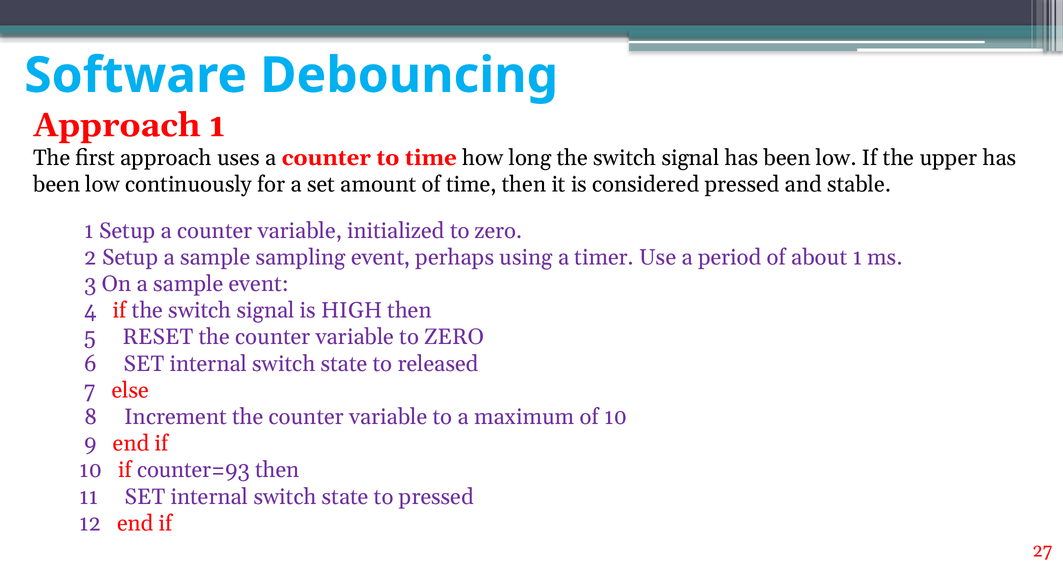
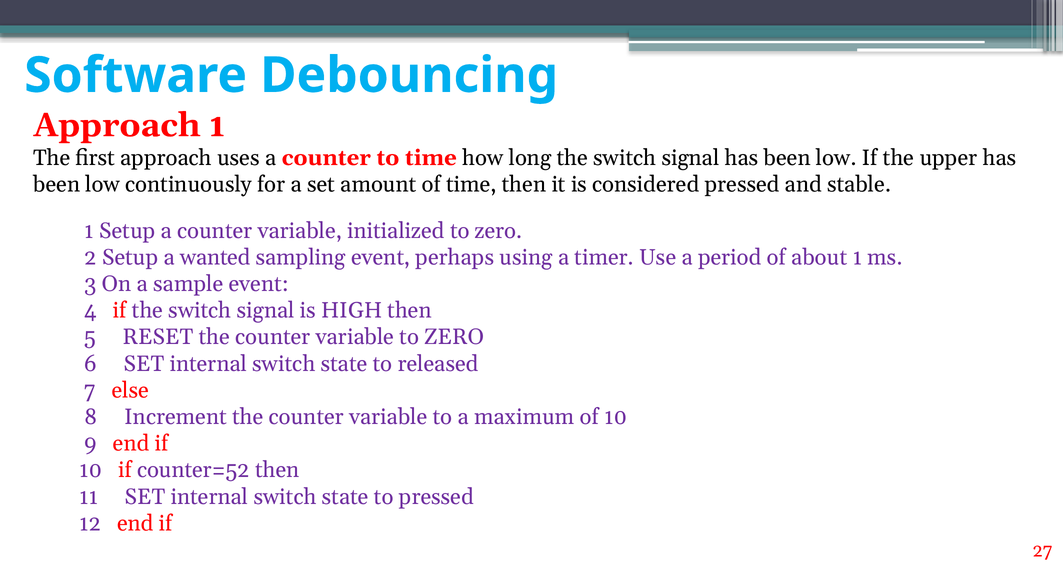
Setup a sample: sample -> wanted (215, 257)
counter=93: counter=93 -> counter=52 (194, 470)
